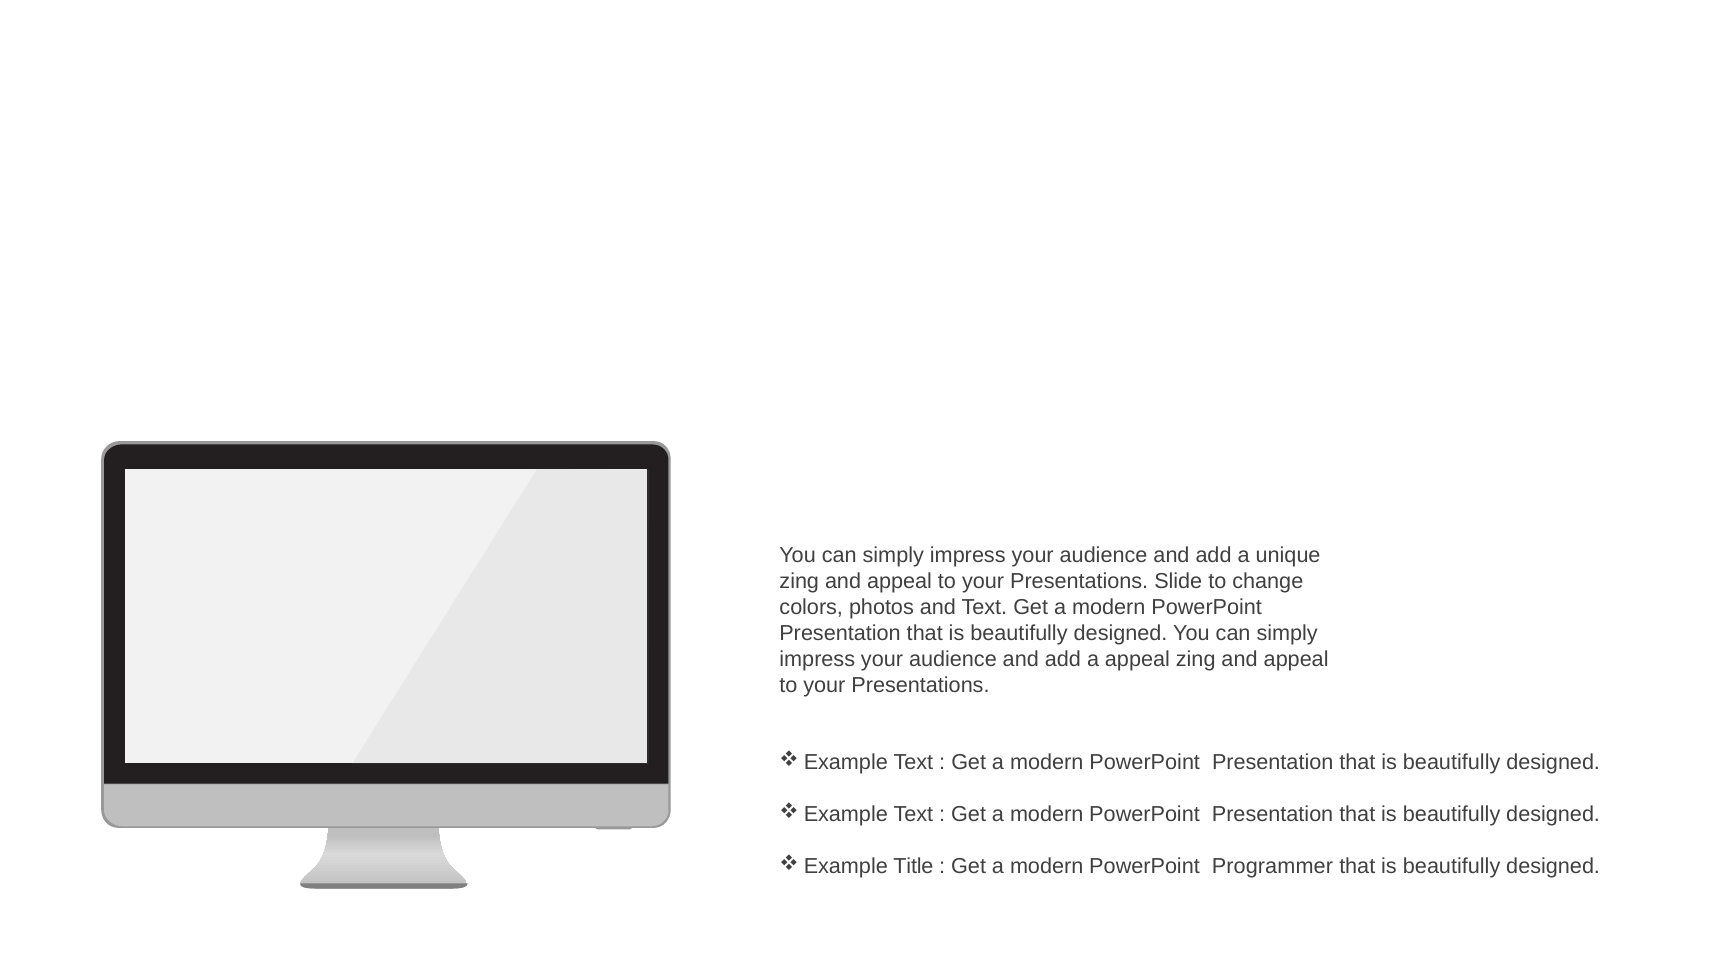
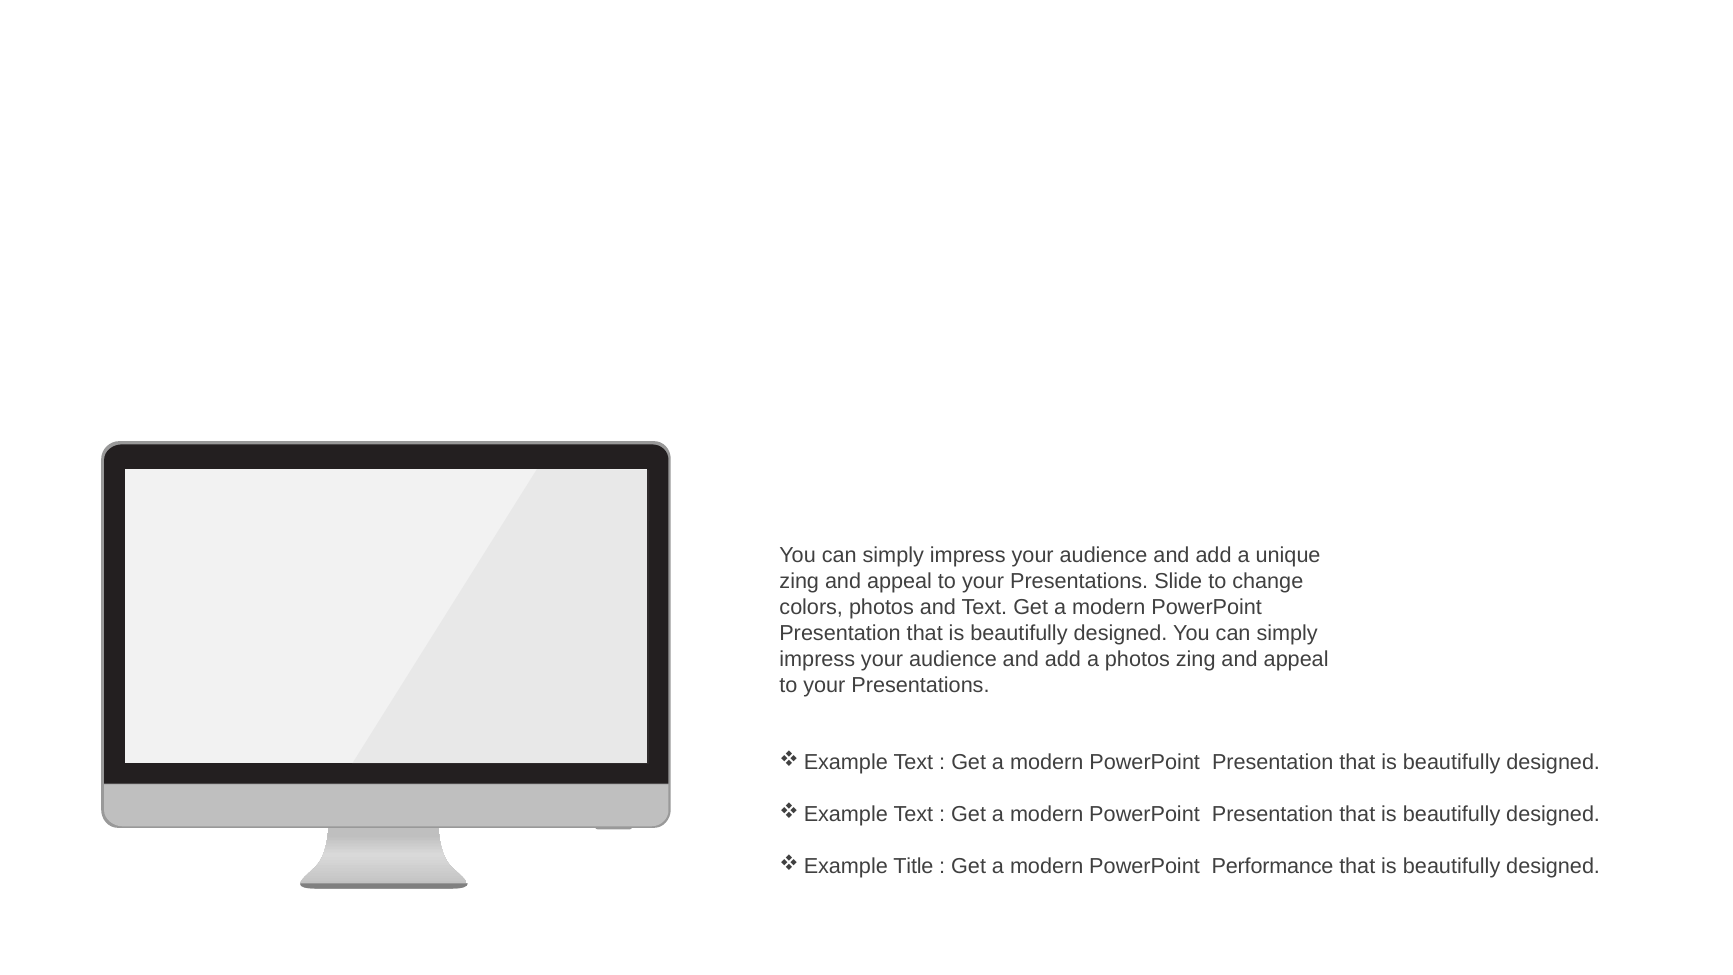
a appeal: appeal -> photos (1137, 660)
Programmer: Programmer -> Performance (1273, 866)
